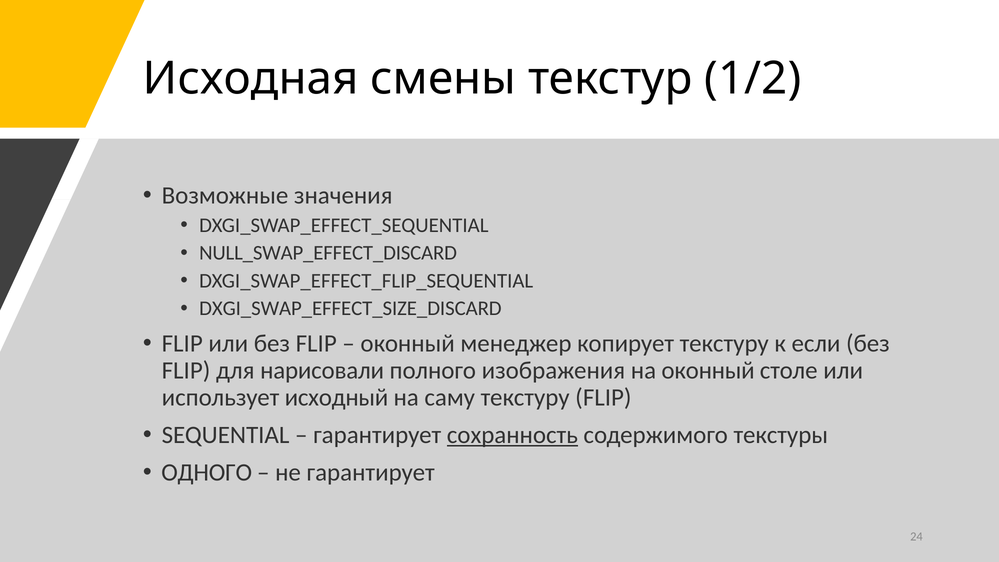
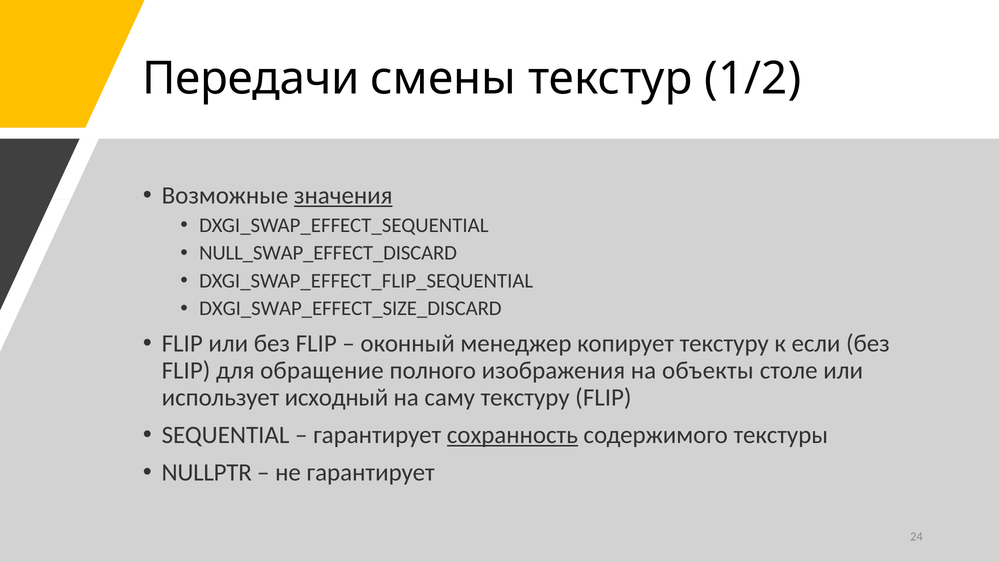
Исходная: Исходная -> Передачи (251, 78)
значения underline: none -> present (343, 195)
нарисовали: нарисовали -> обращение (322, 371)
на оконный: оконный -> объекты (708, 371)
ОДНОГО: ОДНОГО -> NULLPTR (207, 472)
